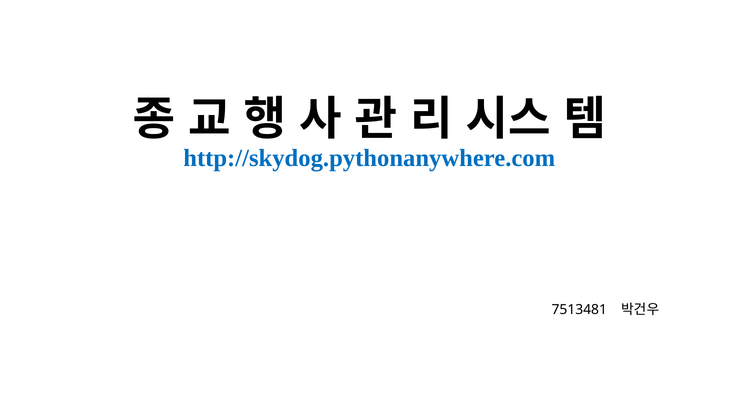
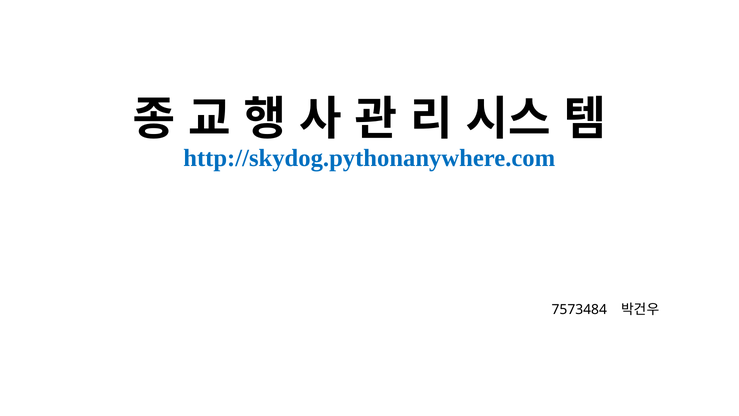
7513481: 7513481 -> 7573484 (579, 309)
